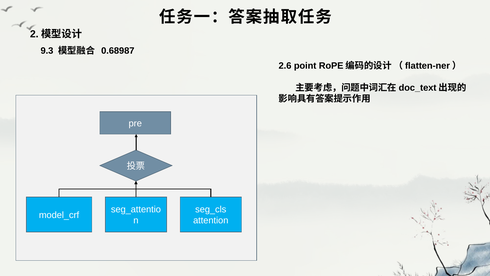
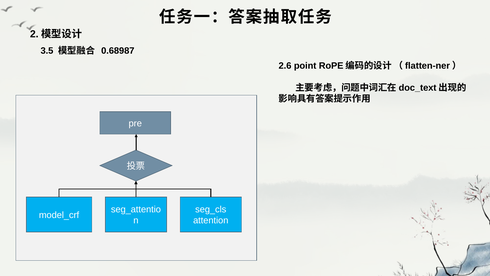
9.3: 9.3 -> 3.5 (47, 51)
